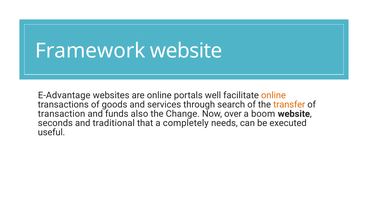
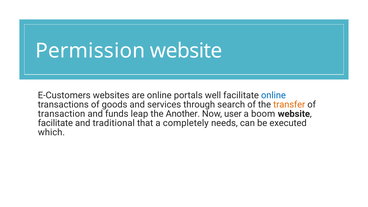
Framework: Framework -> Permission (90, 51)
E-Advantage: E-Advantage -> E-Customers (64, 95)
online colour: orange -> blue (273, 95)
also: also -> leap (139, 114)
Change: Change -> Another (183, 114)
over: over -> user (233, 114)
seconds: seconds -> facilitate (55, 123)
useful: useful -> which (51, 132)
